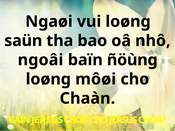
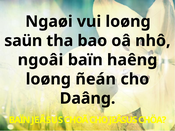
ñöùng: ñöùng -> haêng (132, 60)
môøi: môøi -> ñeán (96, 79)
Chaàn: Chaàn -> Daâng (88, 99)
